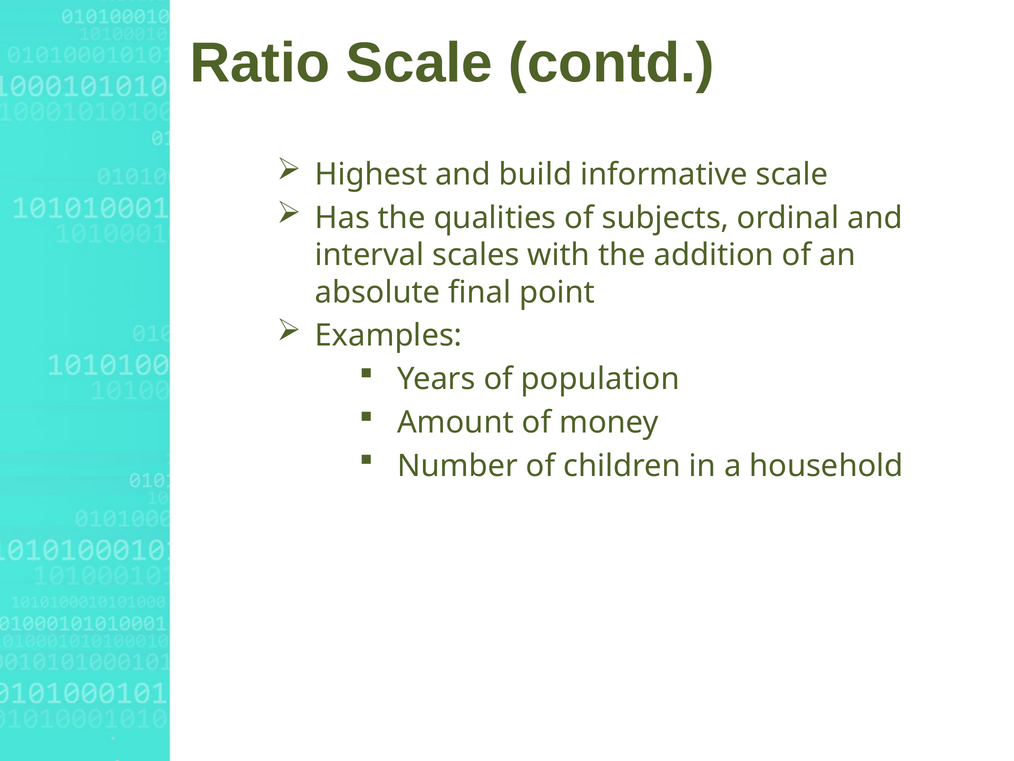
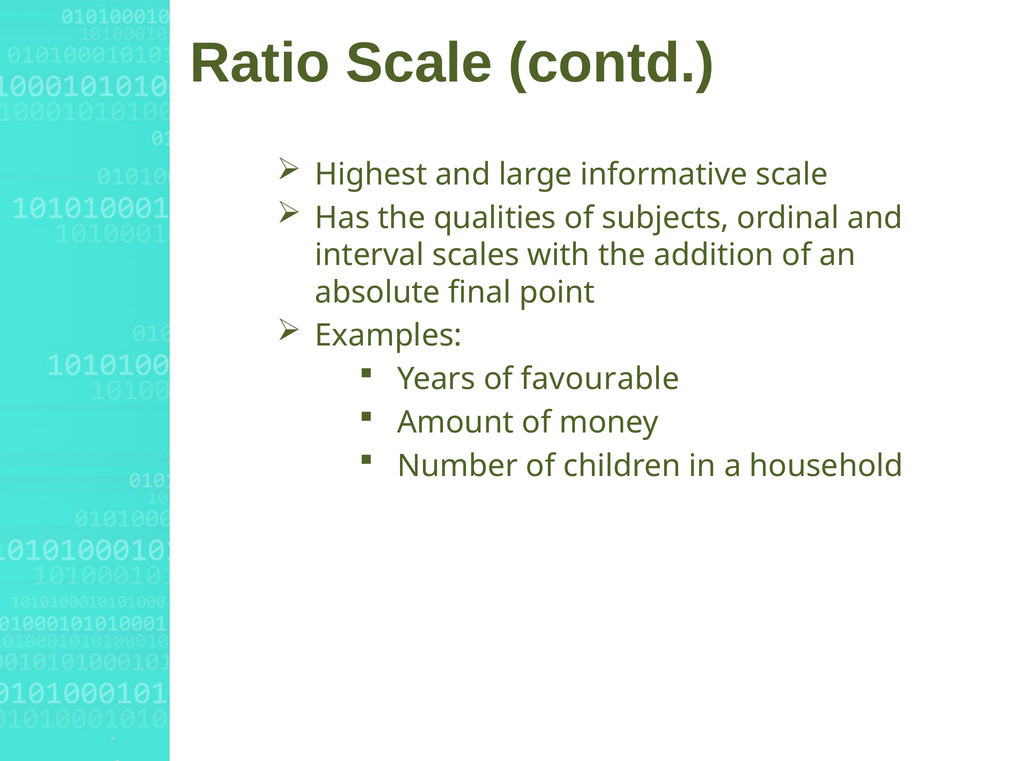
build: build -> large (536, 174)
population: population -> favourable (600, 379)
